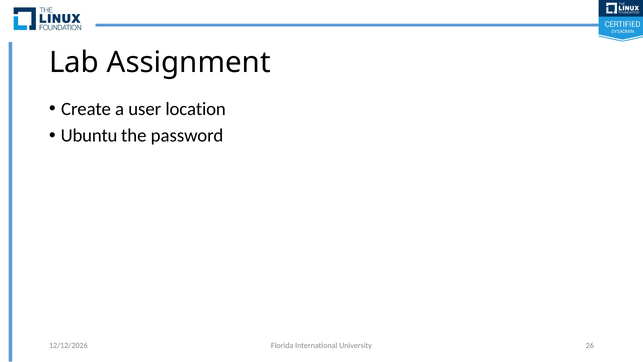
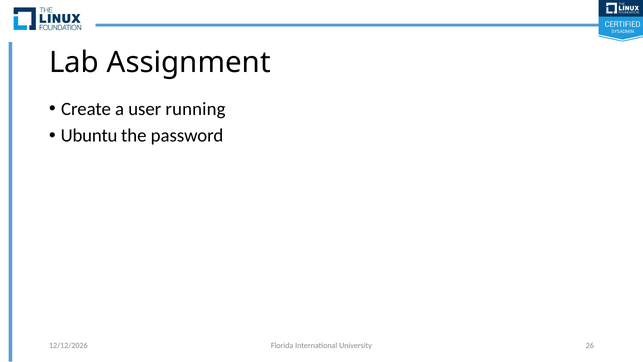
location: location -> running (195, 109)
